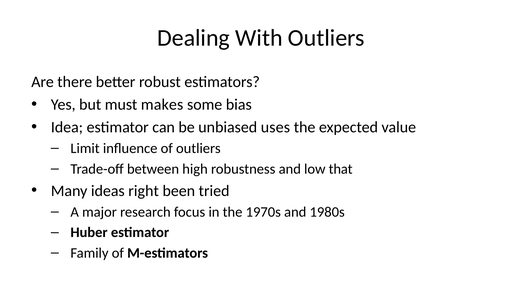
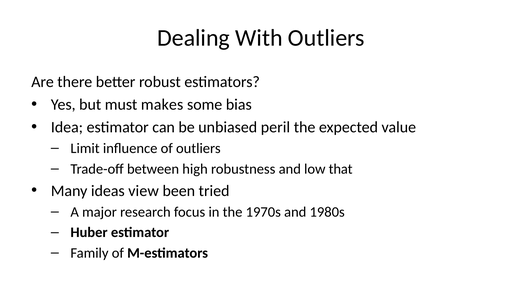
uses: uses -> peril (275, 127)
right: right -> view (144, 191)
